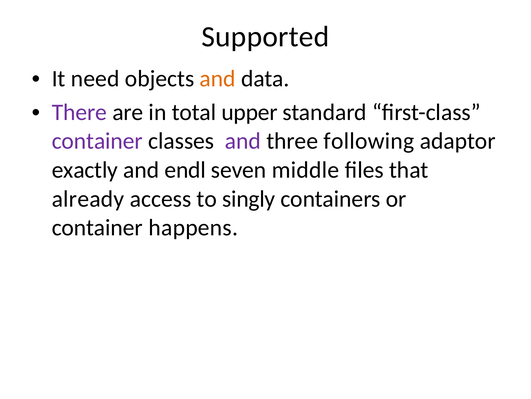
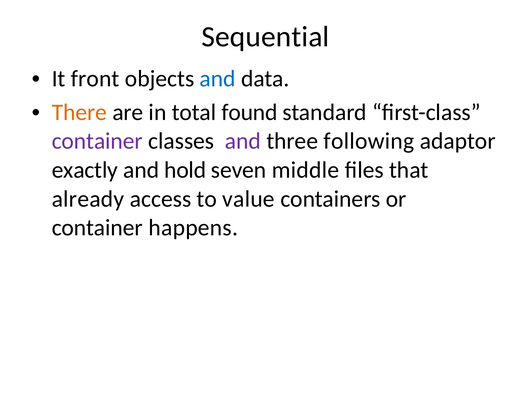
Supported: Supported -> Sequential (265, 37)
need: need -> front (95, 78)
and colour: orange -> blue (218, 78)
There colour: purple -> orange (79, 112)
upper: upper -> found (249, 112)
endl: endl -> hold (185, 170)
singly: singly -> value (249, 199)
